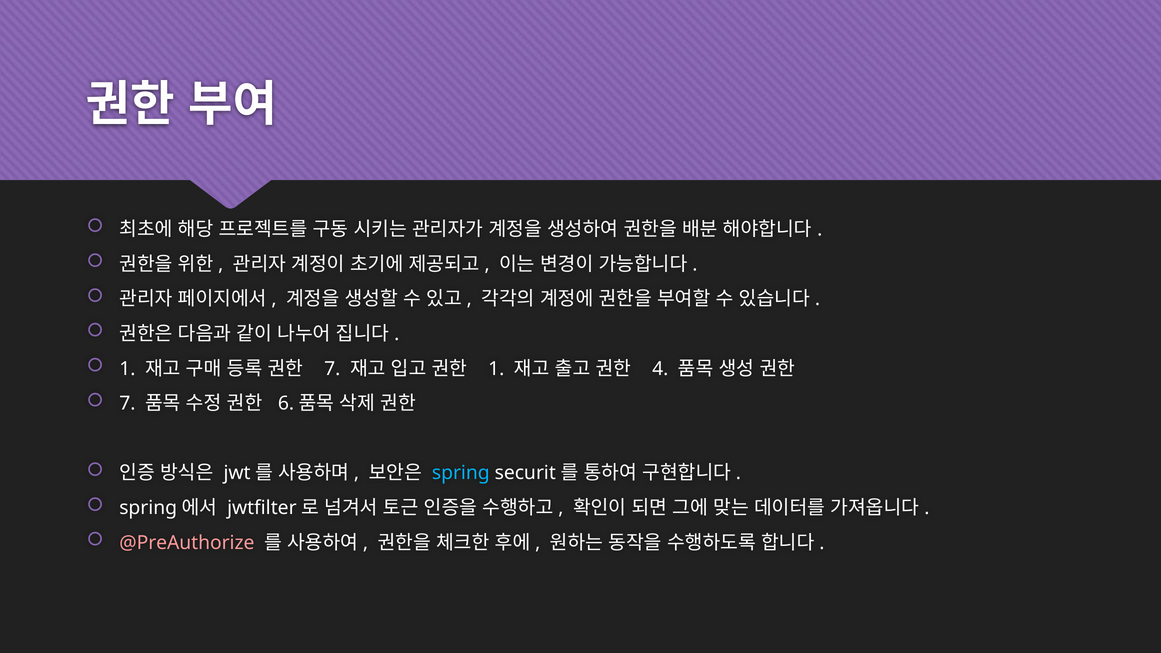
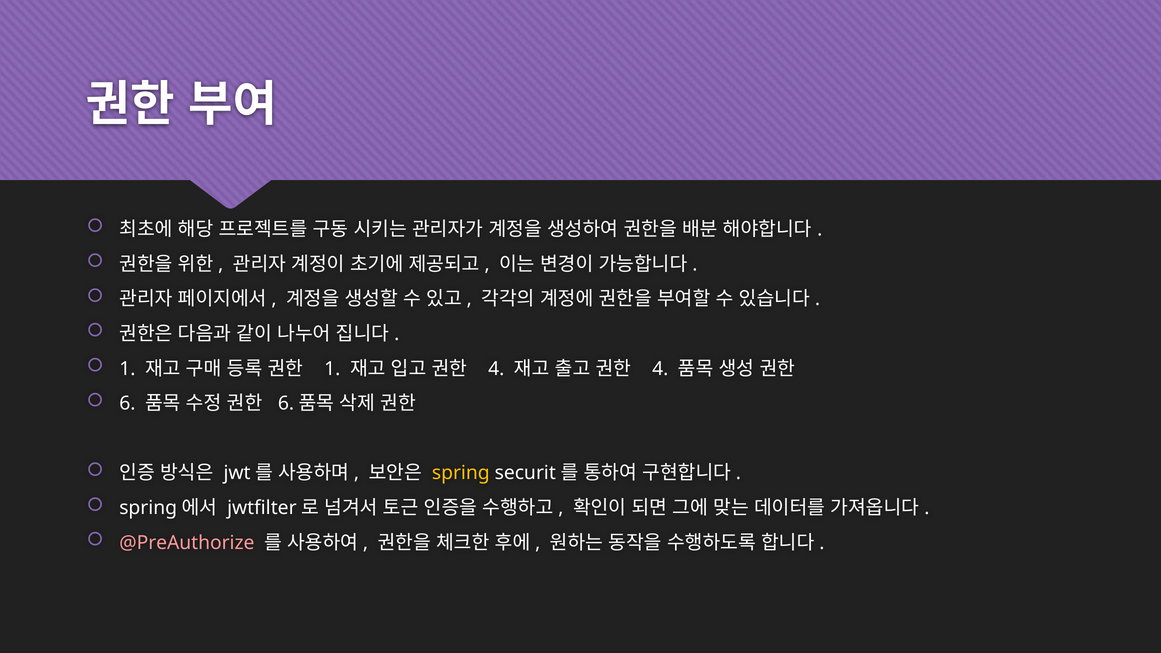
7: 7 -> 1 (332, 369)
1: 1 -> 4 (496, 369)
7: 7 -> 6 (127, 403)
spring colour: light blue -> yellow (461, 473)
